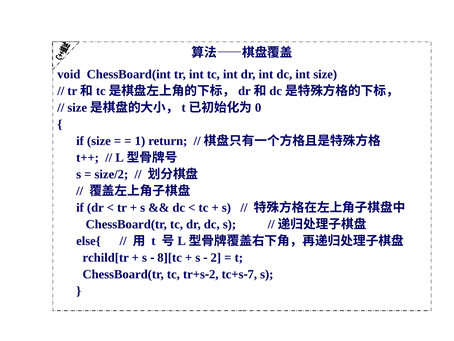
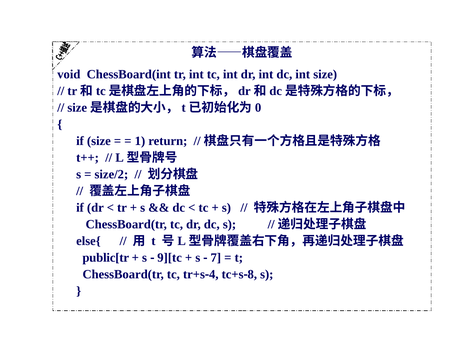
rchild[tr: rchild[tr -> public[tr (106, 257)
8][tc: 8][tc -> 9][tc (170, 257)
2: 2 -> 7 (216, 257)
2: 2 -> 4 (214, 274)
7: 7 -> 8 (252, 274)
